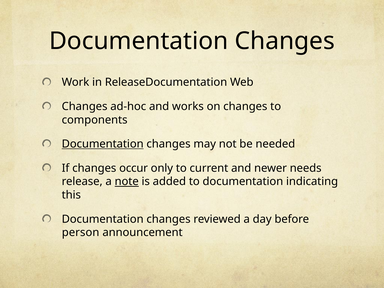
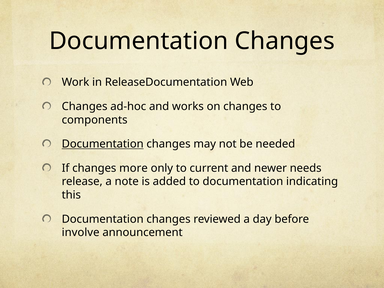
occur: occur -> more (133, 168)
note underline: present -> none (127, 182)
person: person -> involve (81, 233)
